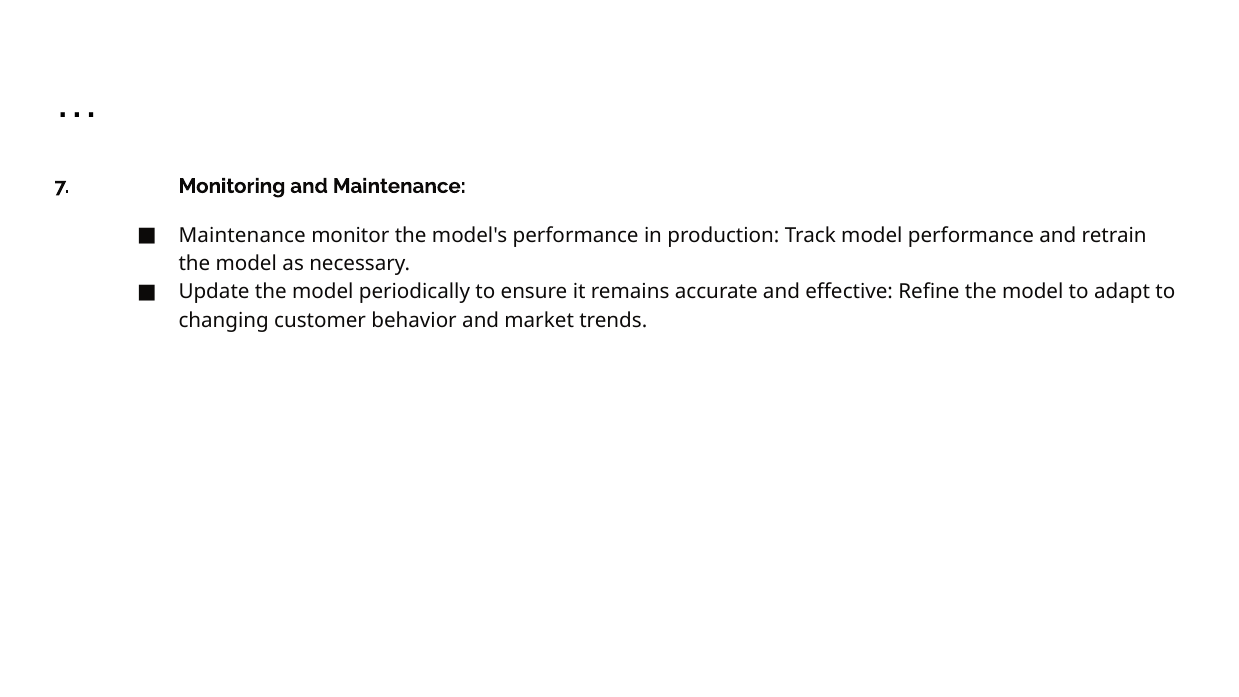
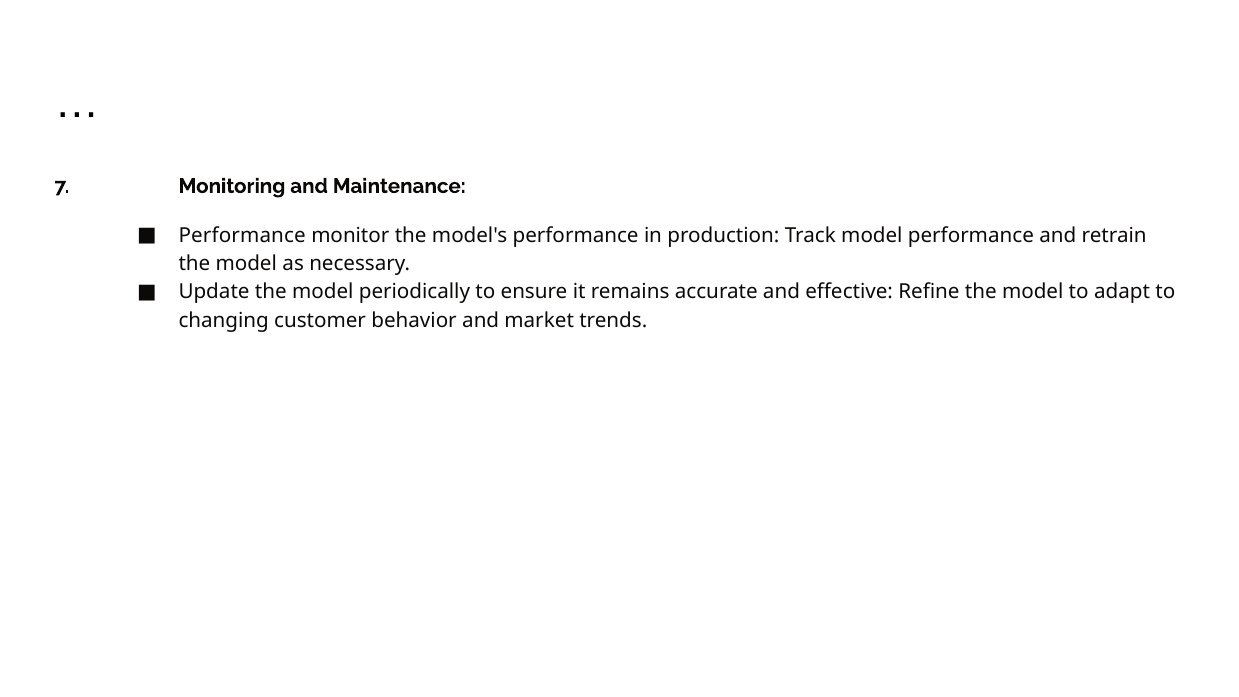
Maintenance: Maintenance -> Performance (242, 235)
